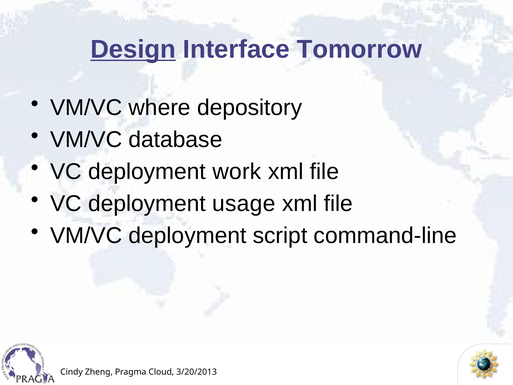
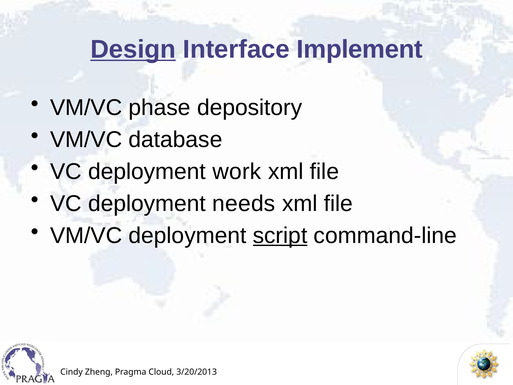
Tomorrow: Tomorrow -> Implement (360, 49)
where: where -> phase (160, 108)
usage: usage -> needs (244, 203)
script underline: none -> present (280, 235)
